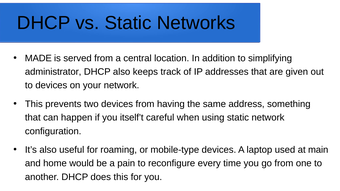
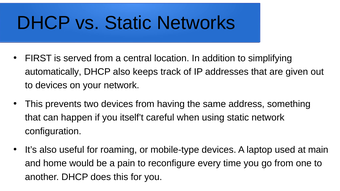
MADE: MADE -> FIRST (38, 58)
administrator: administrator -> automatically (53, 72)
